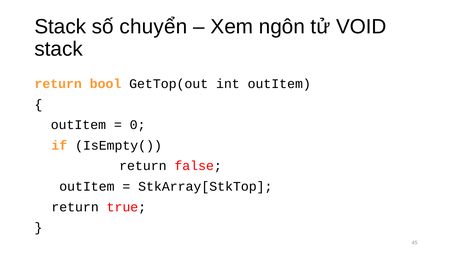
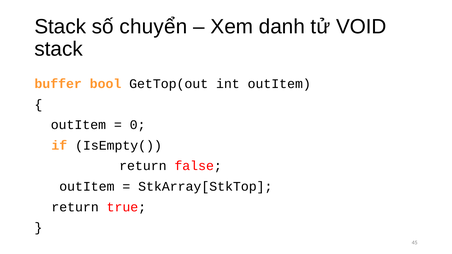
ngôn: ngôn -> danh (282, 27)
return: return -> buffer (58, 84)
